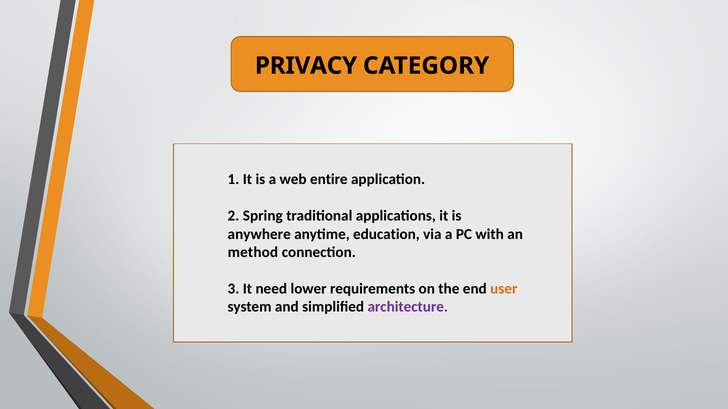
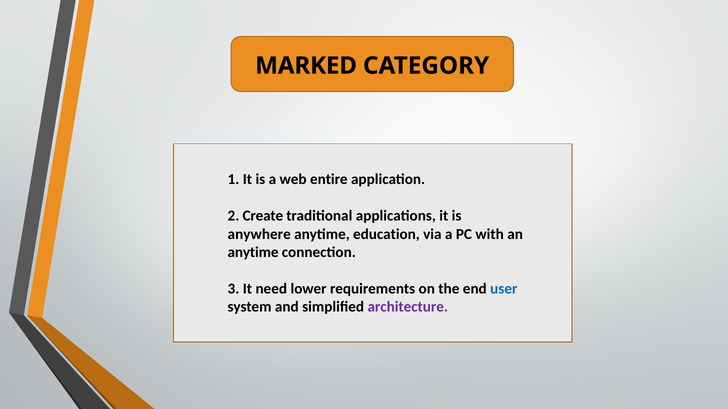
PRIVACY: PRIVACY -> MARKED (306, 66)
Spring: Spring -> Create (263, 216)
method: method -> anytime (253, 252)
user colour: orange -> blue (504, 289)
